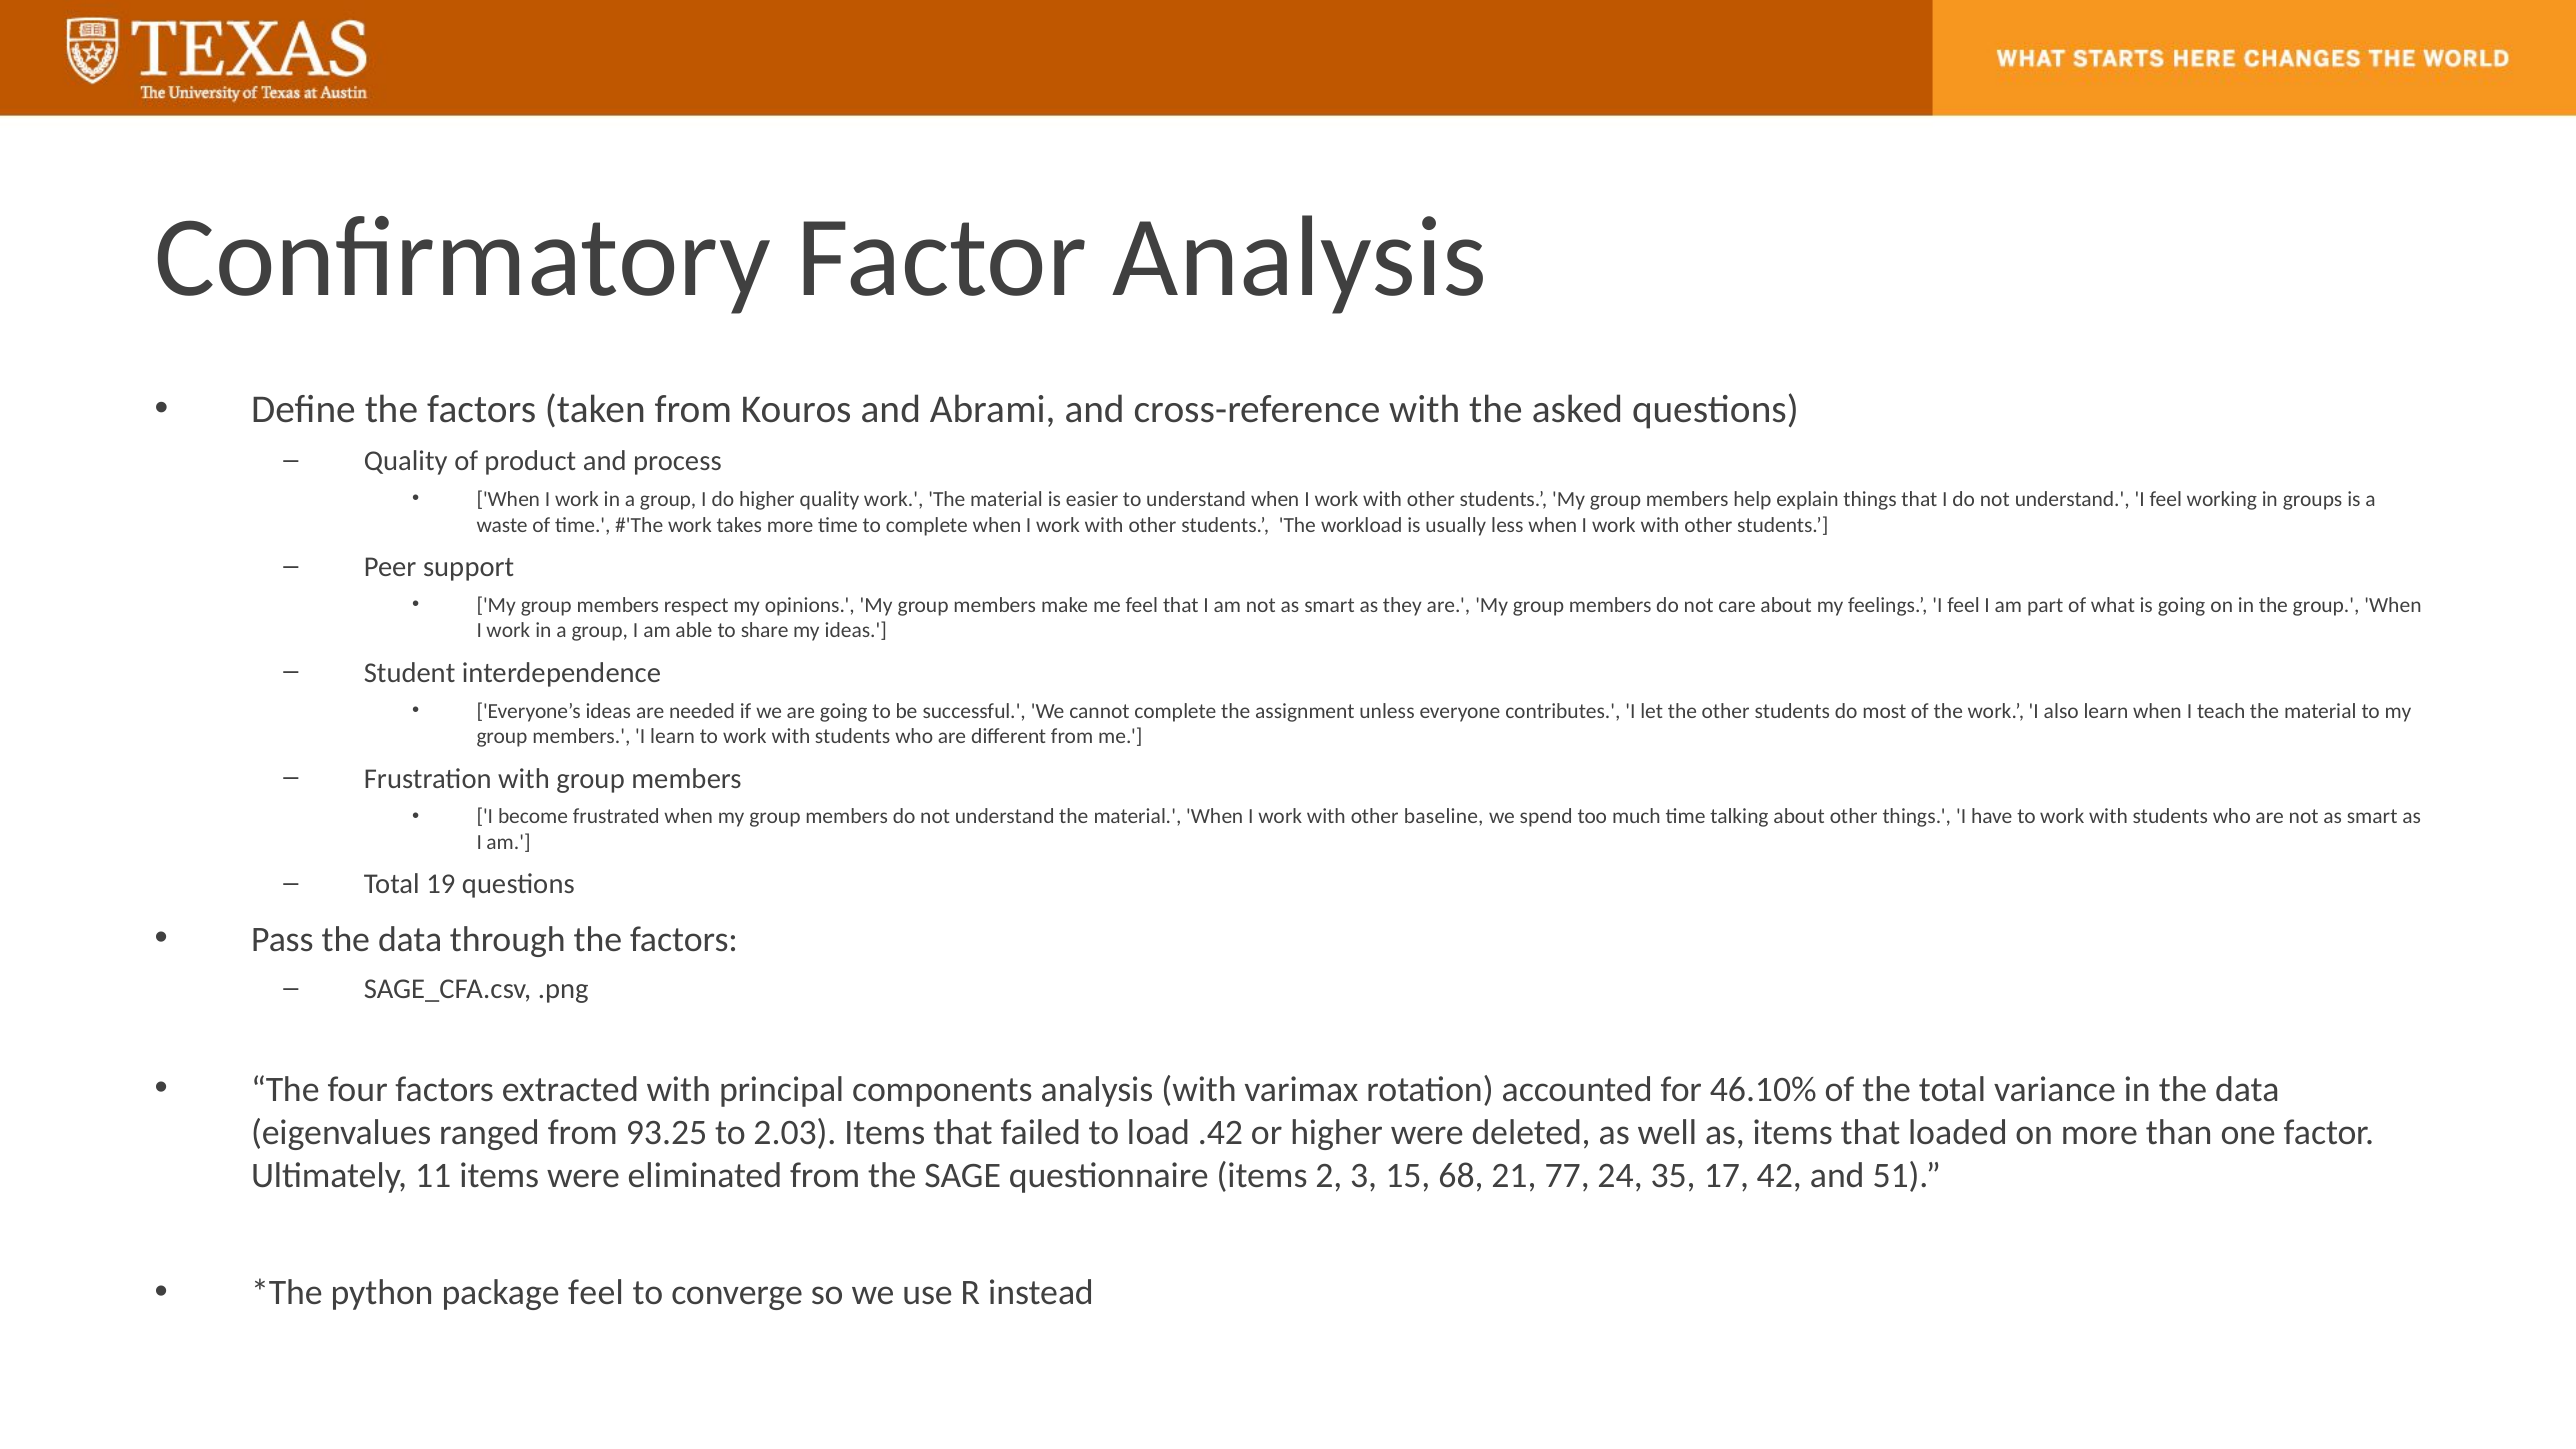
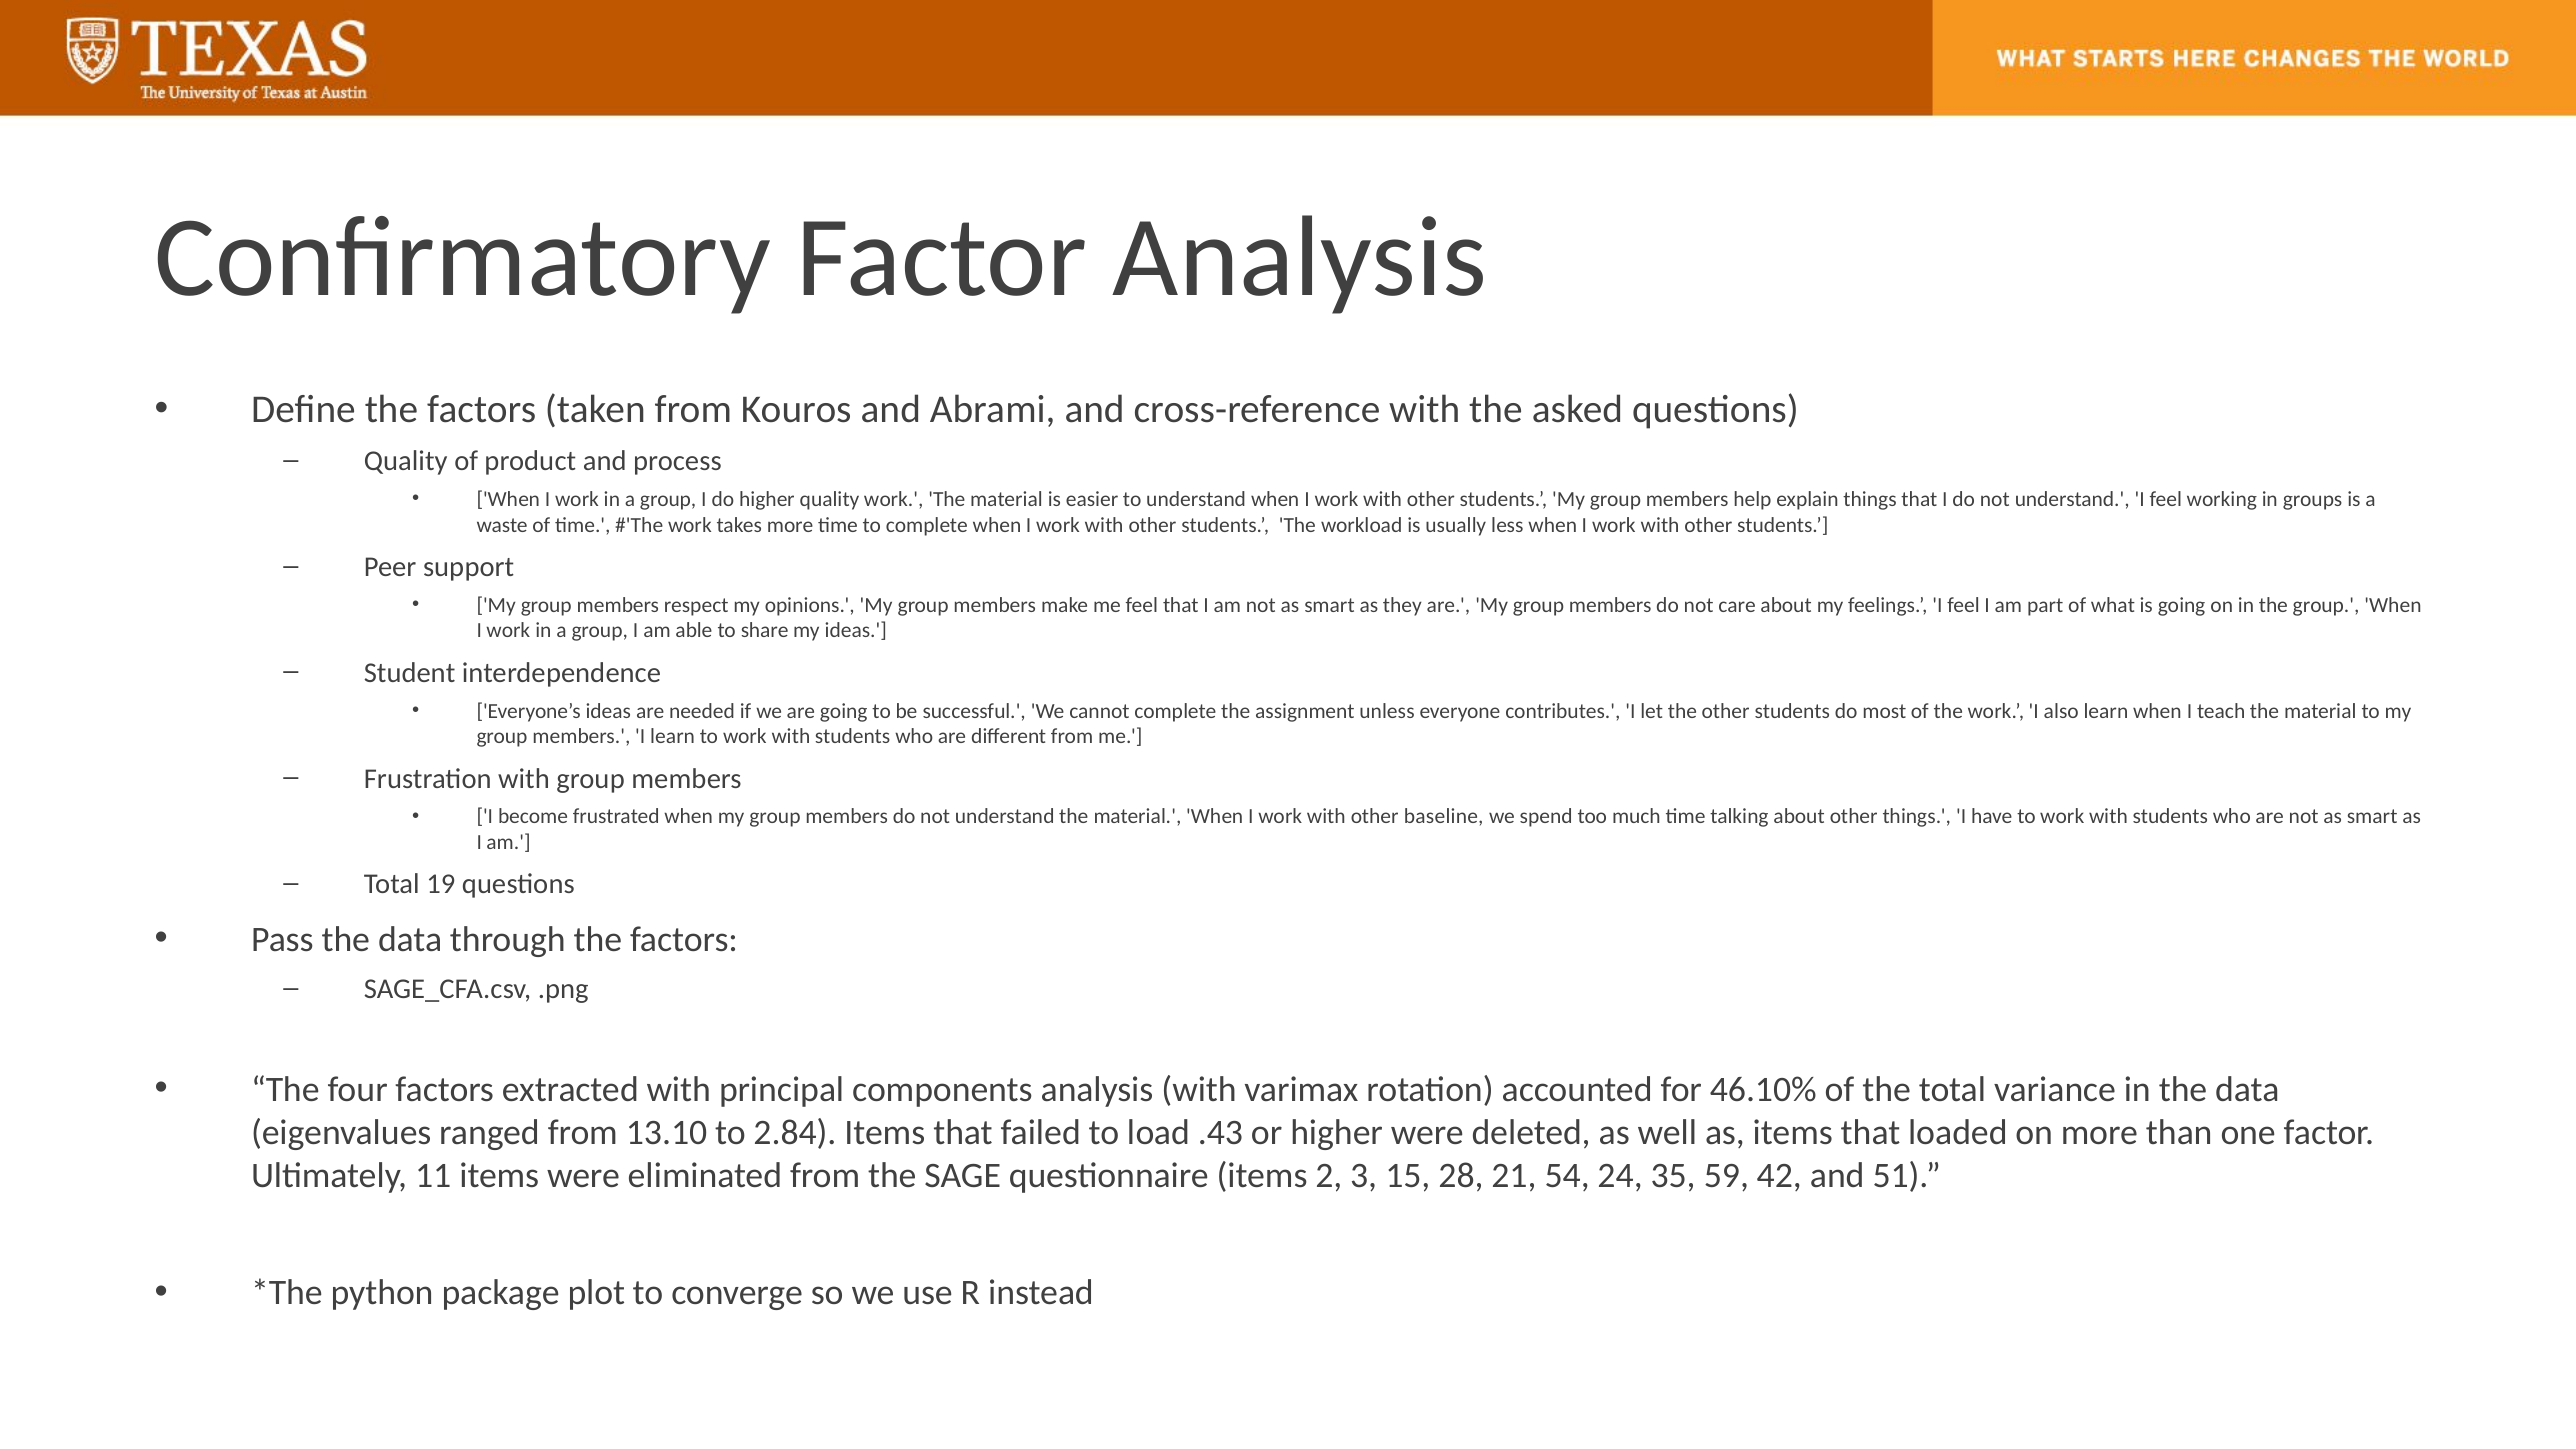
93.25: 93.25 -> 13.10 (667, 1133)
2.03: 2.03 -> 2.84 (795, 1133)
.42: .42 -> .43 (1220, 1133)
68: 68 -> 28 (1461, 1176)
77: 77 -> 54 (1567, 1176)
17: 17 -> 59 (1726, 1176)
package feel: feel -> plot (596, 1293)
